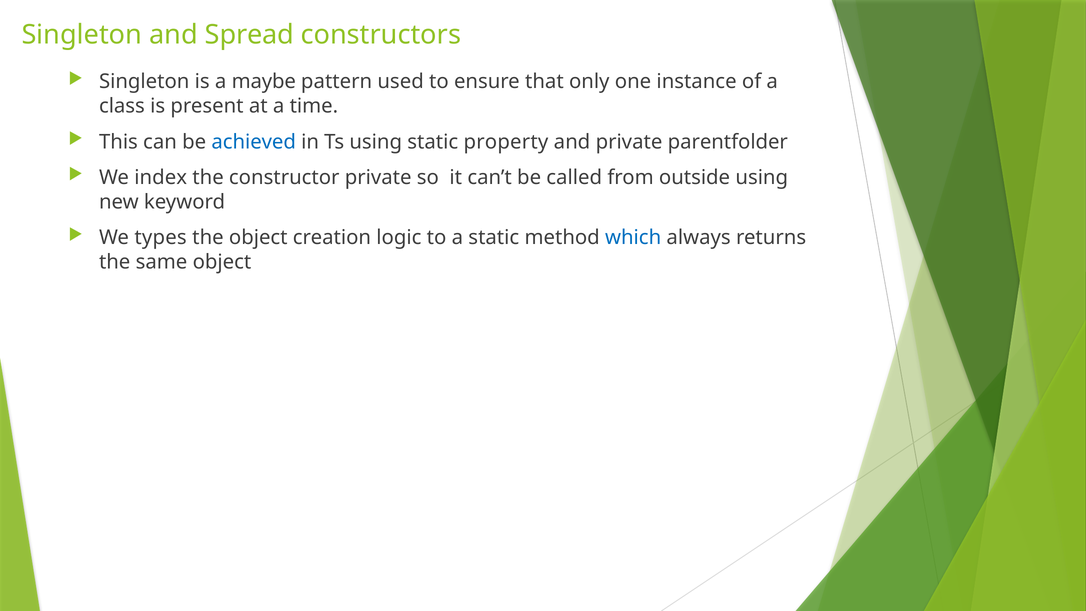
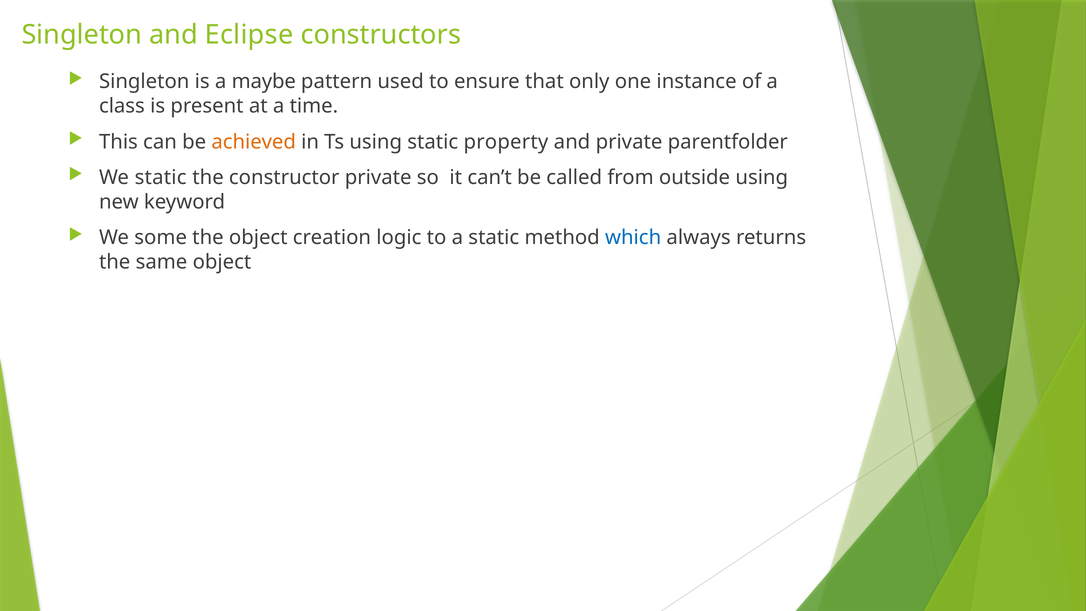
Spread: Spread -> Eclipse (249, 35)
achieved colour: blue -> orange (254, 142)
We index: index -> static (161, 178)
types: types -> some (161, 238)
